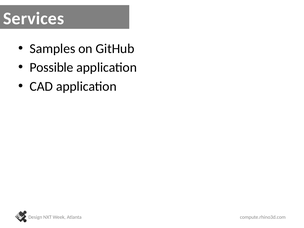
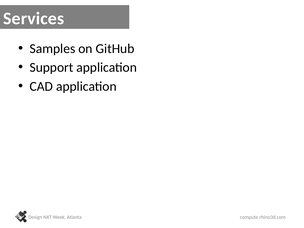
Possible: Possible -> Support (51, 67)
